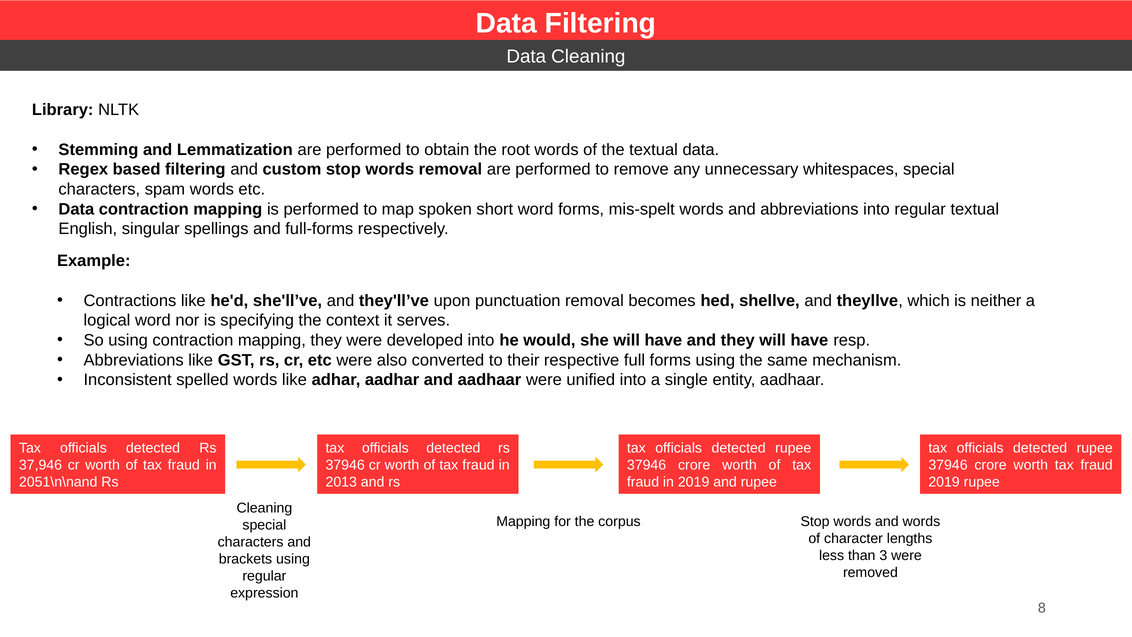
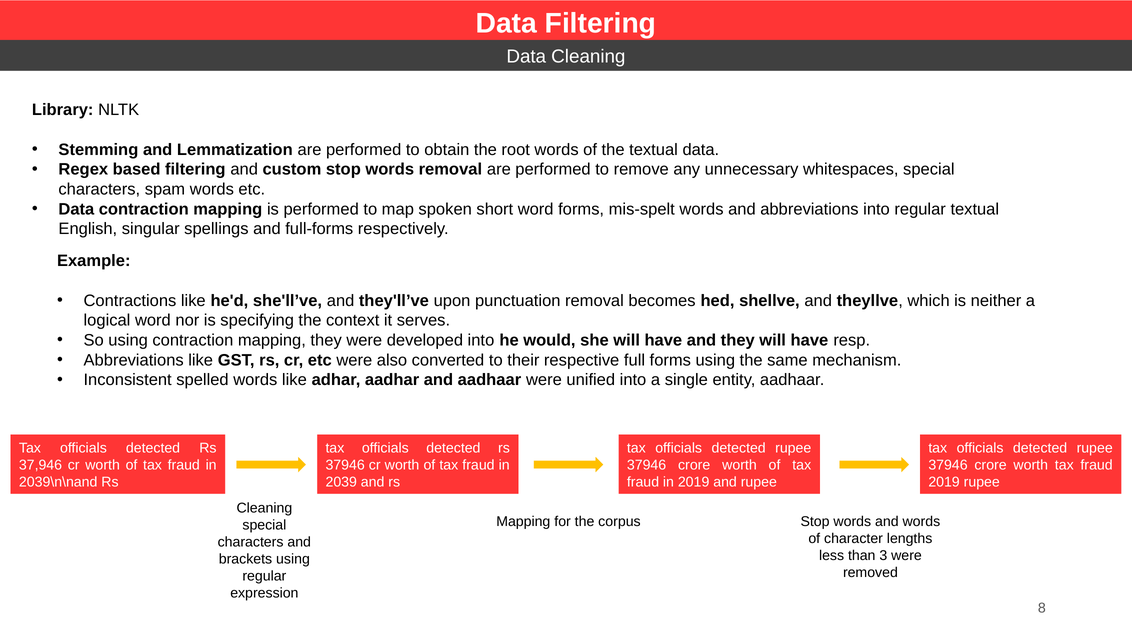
2051\n\nand: 2051\n\nand -> 2039\n\nand (58, 482)
2013: 2013 -> 2039 (341, 482)
